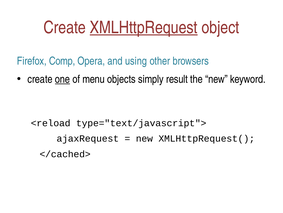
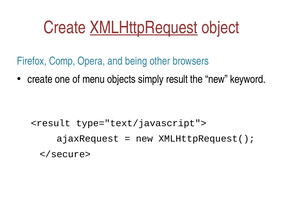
using: using -> being (136, 61)
one underline: present -> none (62, 79)
<reload: <reload -> <result (51, 123)
</cached>: </cached> -> </secure> (65, 154)
